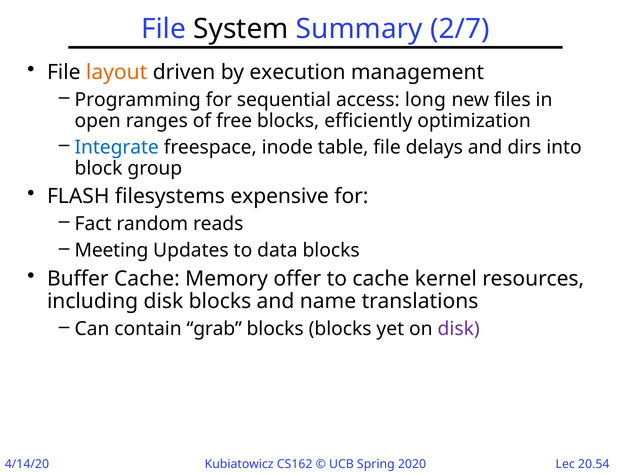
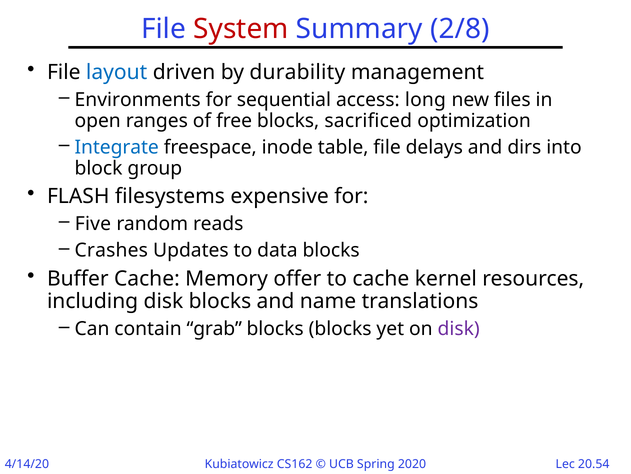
System colour: black -> red (241, 29)
2/7: 2/7 -> 2/8 (460, 29)
layout colour: orange -> blue (117, 72)
execution: execution -> durability (297, 72)
Programming: Programming -> Environments (138, 100)
efficiently: efficiently -> sacrificed (368, 120)
Fact: Fact -> Five (93, 224)
Meeting: Meeting -> Crashes (111, 250)
